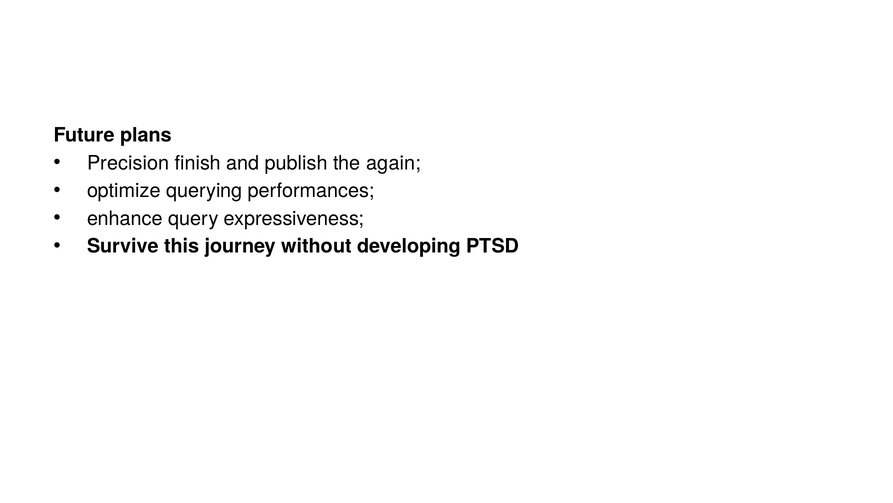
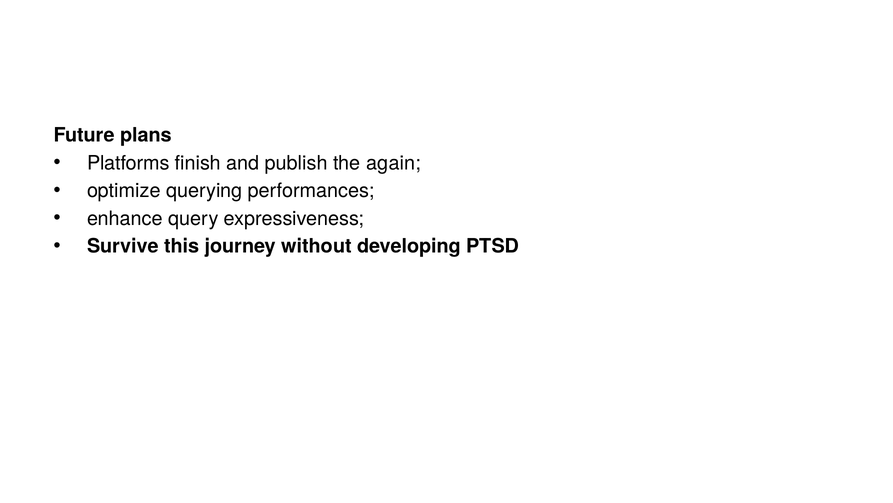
Precision: Precision -> Platforms (128, 163)
